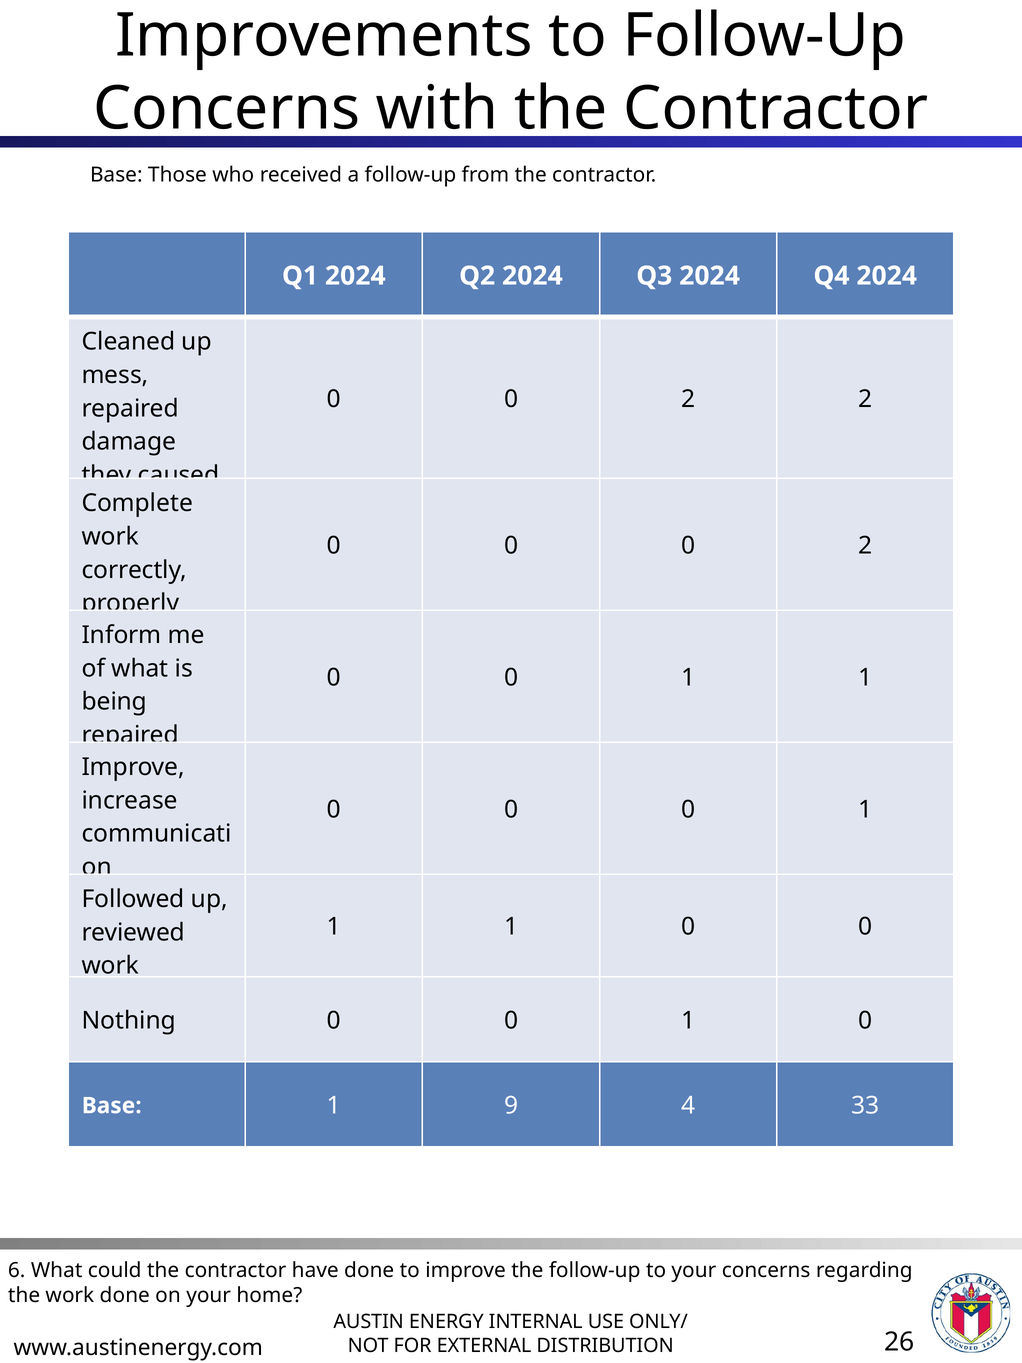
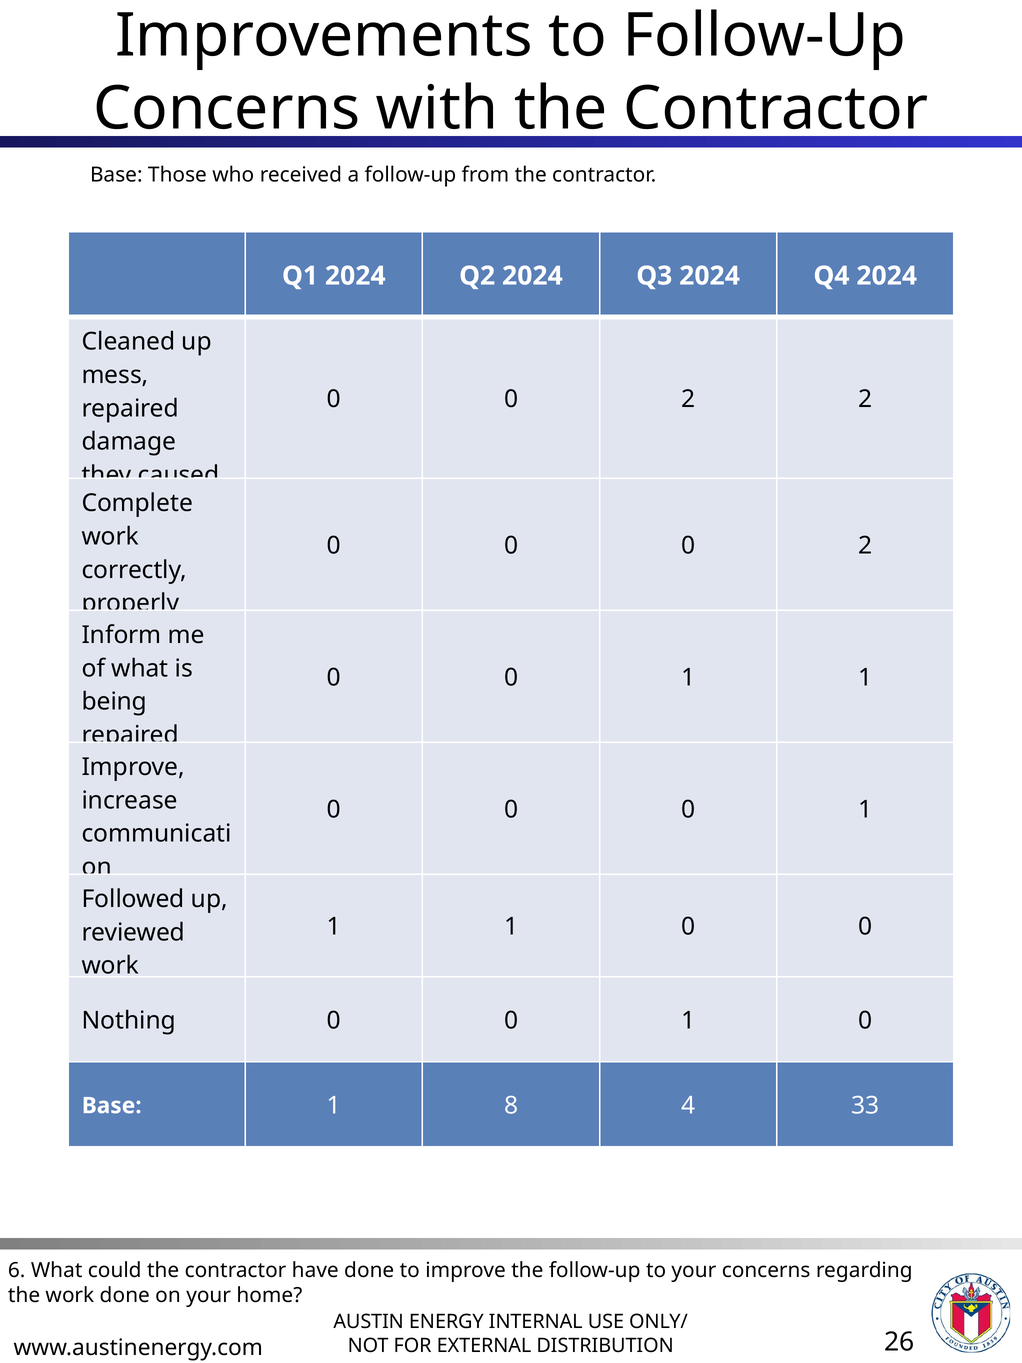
9: 9 -> 8 (511, 1105)
